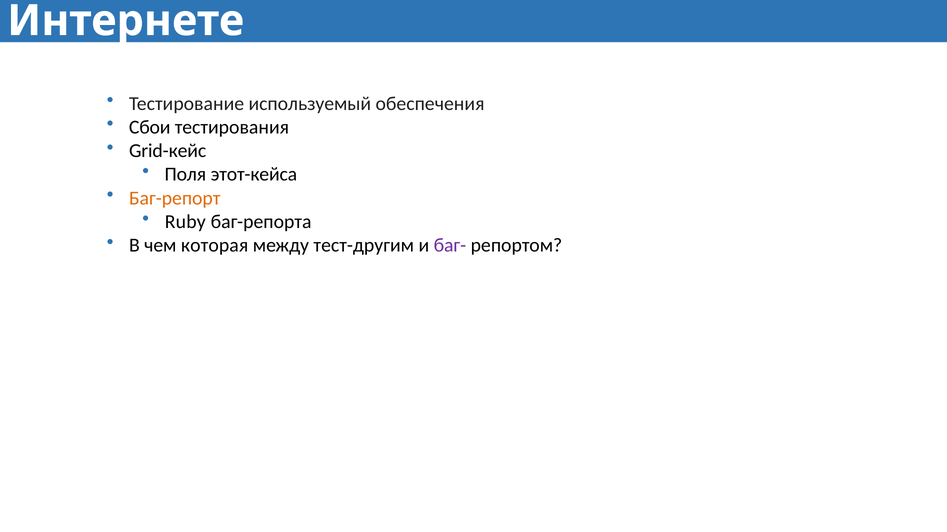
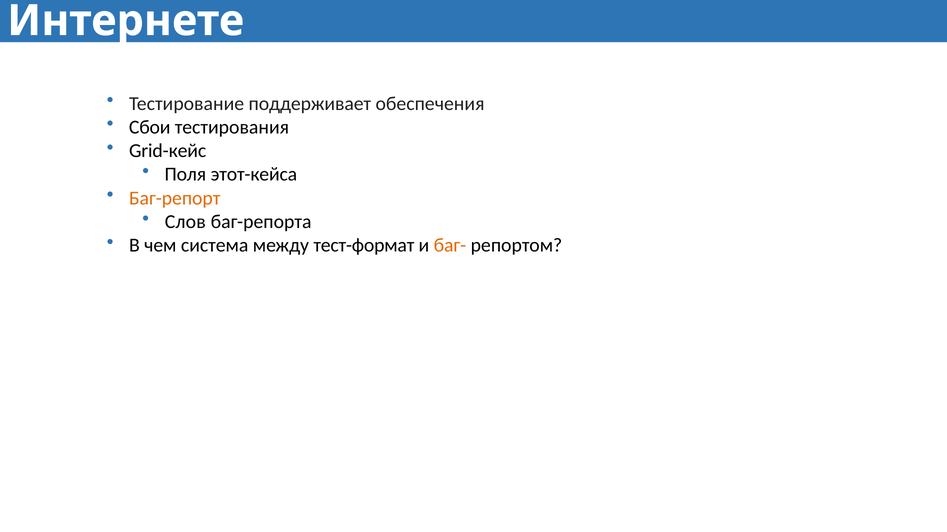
используемый: используемый -> поддерживает (310, 104)
Ruby: Ruby -> Слов (185, 222)
которая: которая -> система (215, 246)
тест-другим: тест-другим -> тест-формат (364, 246)
баг- colour: purple -> orange (450, 246)
